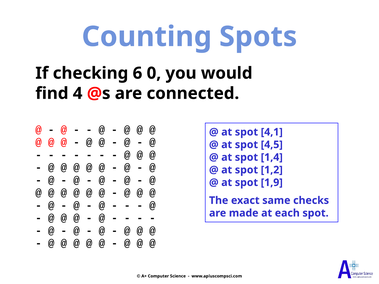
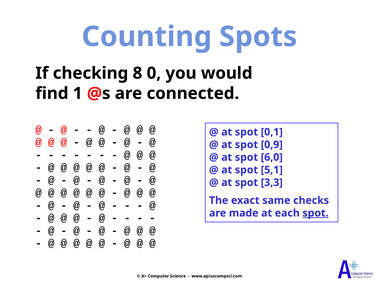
6: 6 -> 8 (137, 73)
4: 4 -> 1 (78, 93)
4,1: 4,1 -> 0,1 (272, 132)
4,5: 4,5 -> 0,9 (272, 145)
1,4: 1,4 -> 6,0 (272, 157)
1,2: 1,2 -> 5,1 (272, 170)
1,9: 1,9 -> 3,3 (272, 183)
spot underline: none -> present (316, 213)
